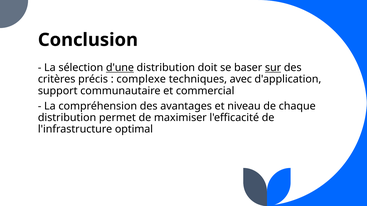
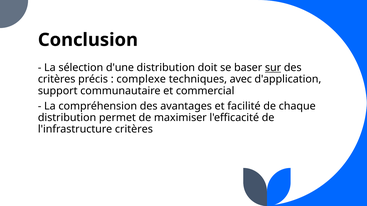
d'une underline: present -> none (120, 68)
niveau: niveau -> facilité (244, 106)
l'infrastructure optimal: optimal -> critères (134, 129)
